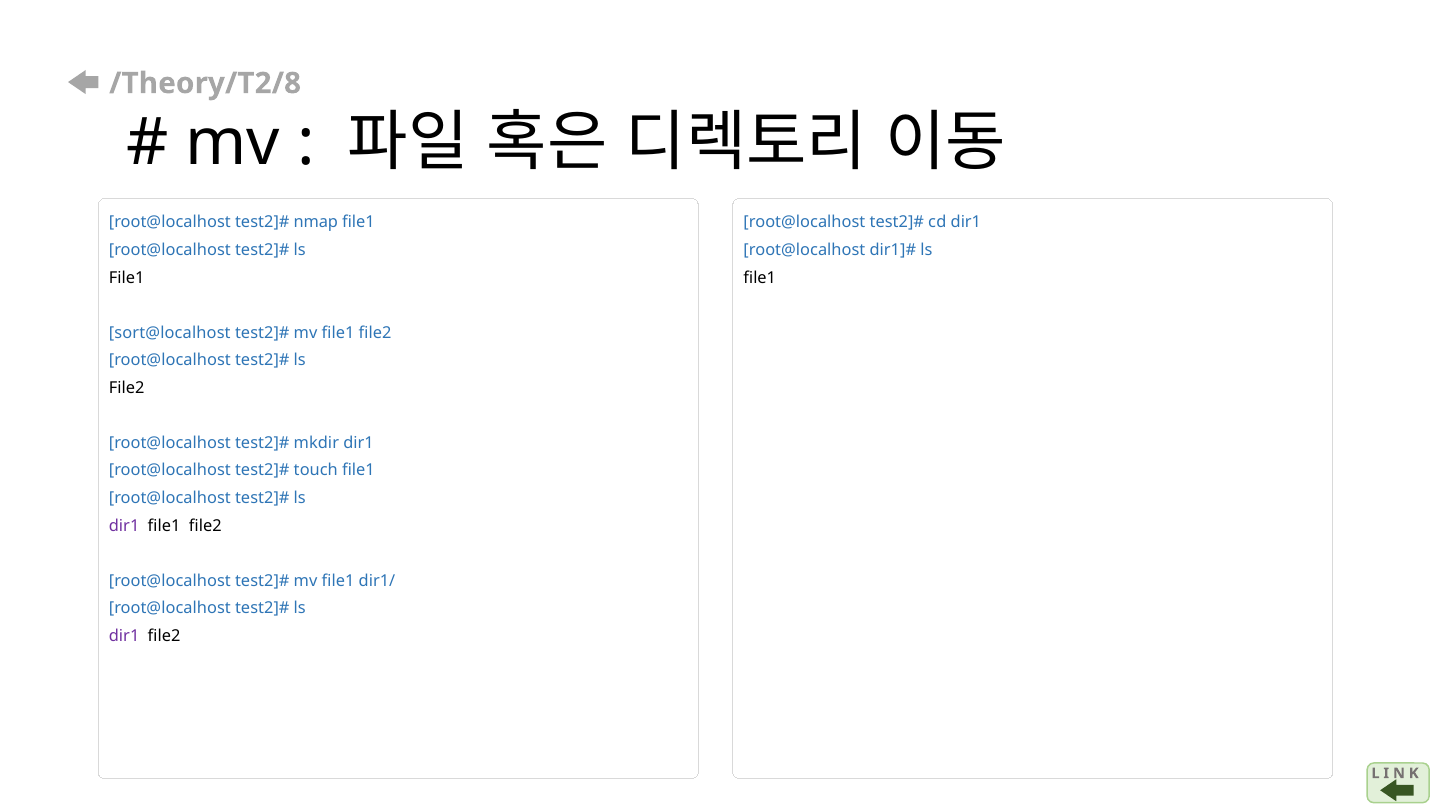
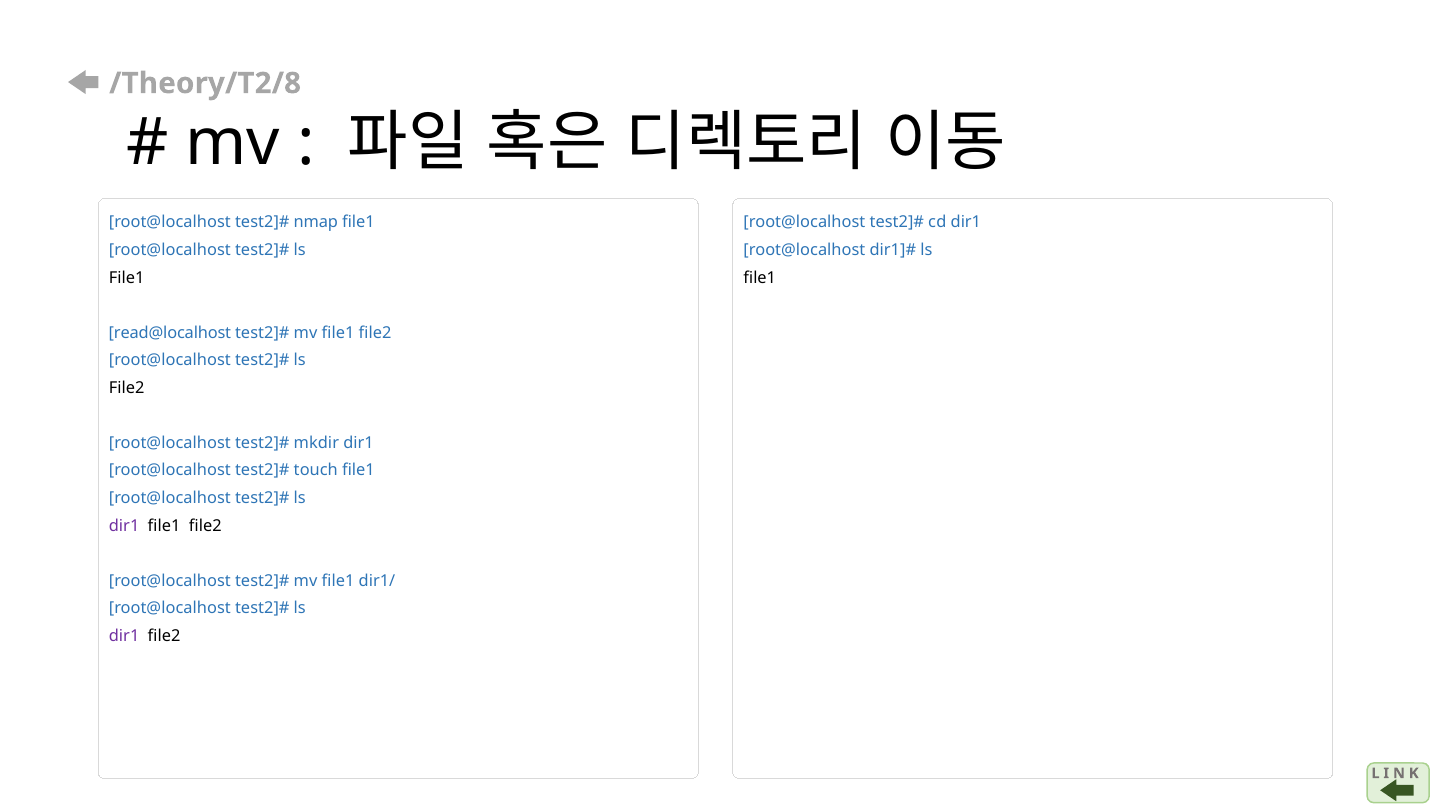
sort@localhost: sort@localhost -> read@localhost (170, 333)
